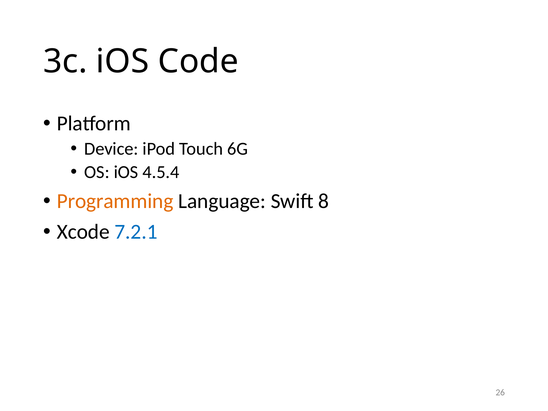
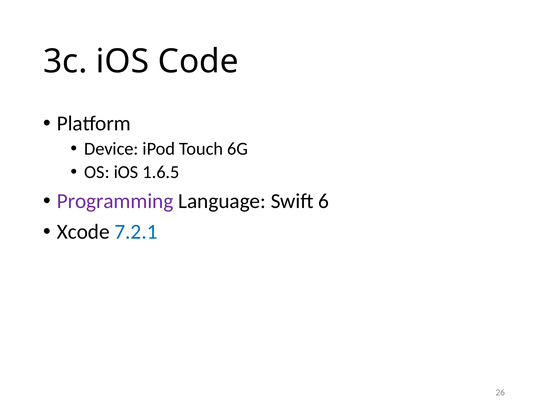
4.5.4: 4.5.4 -> 1.6.5 (161, 172)
Programming colour: orange -> purple (115, 201)
8: 8 -> 6 (324, 201)
